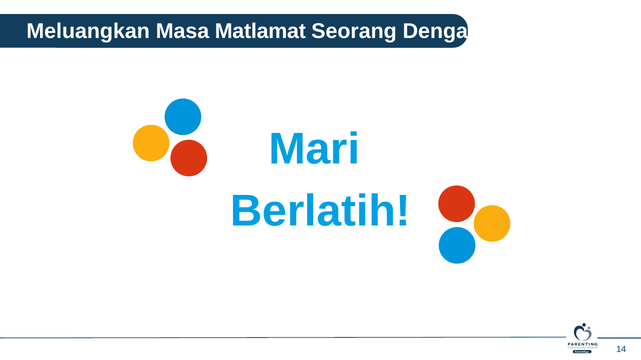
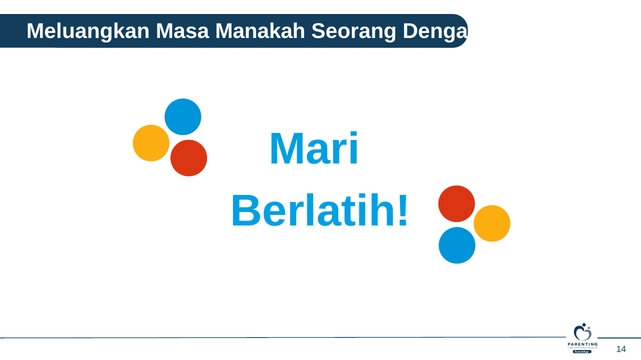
Matlamat: Matlamat -> Manakah (260, 31)
